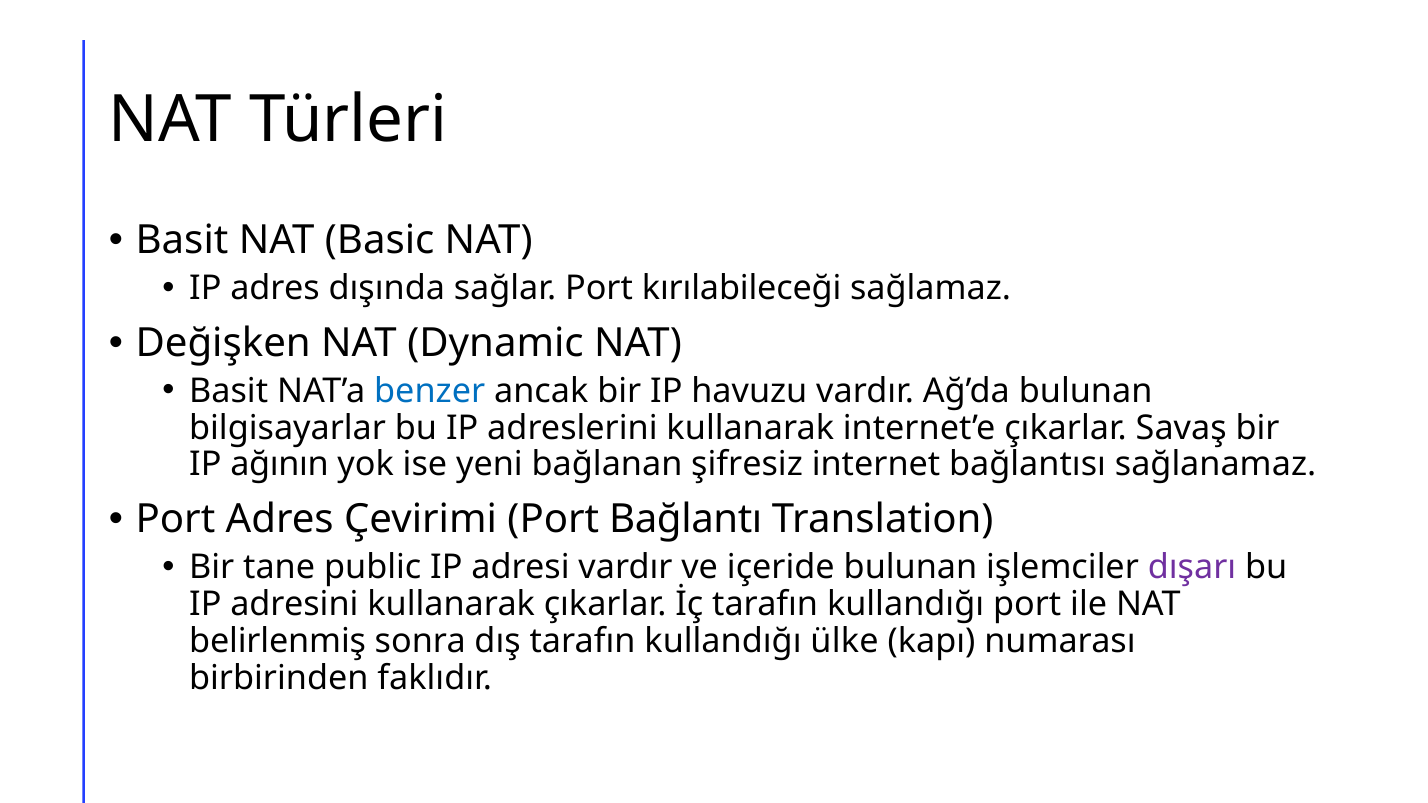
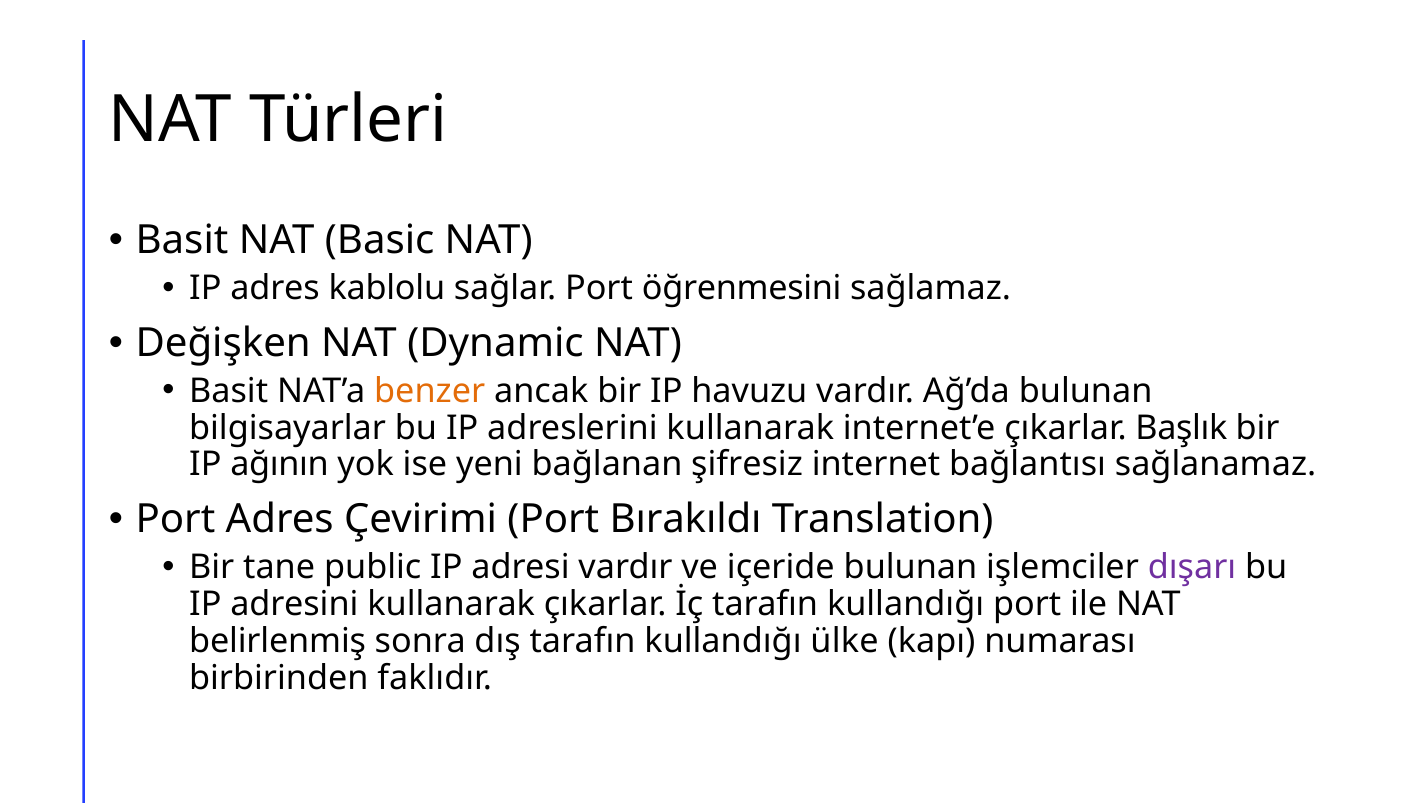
dışında: dışında -> kablolu (387, 288)
kırılabileceği: kırılabileceği -> öğrenmesini (742, 288)
benzer colour: blue -> orange (430, 391)
Savaş: Savaş -> Başlık (1181, 428)
Bağlantı: Bağlantı -> Bırakıldı (686, 520)
